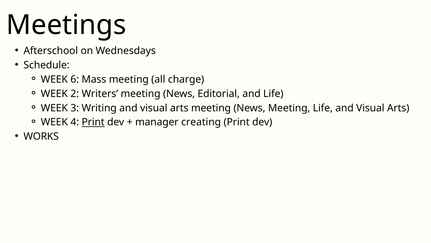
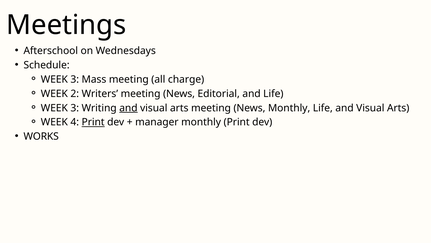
6: 6 -> 3 (75, 79)
and underline: none -> present (128, 108)
News Meeting: Meeting -> Monthly (289, 108)
manager creating: creating -> monthly (201, 122)
